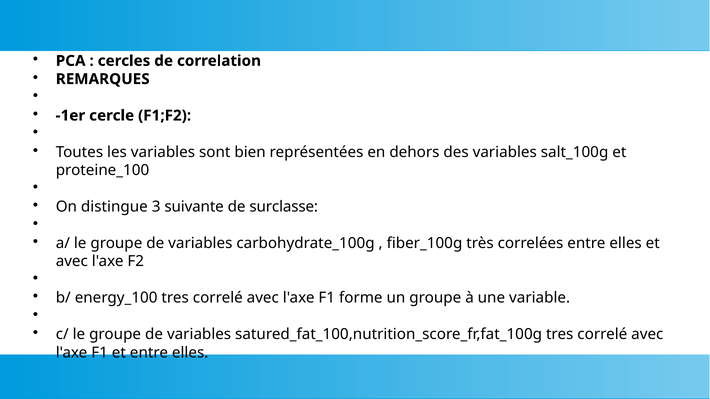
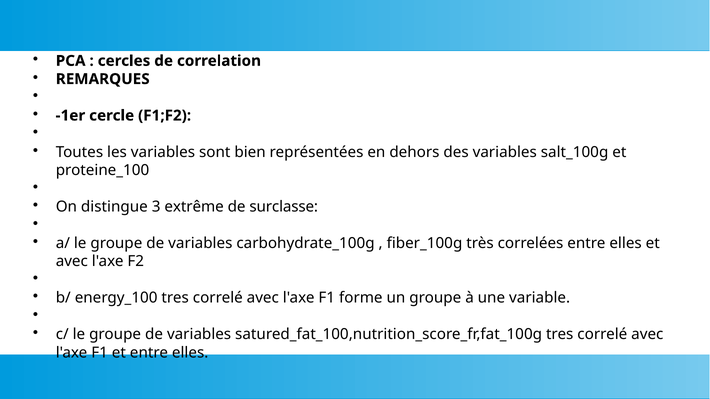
suivante: suivante -> extrême (194, 207)
